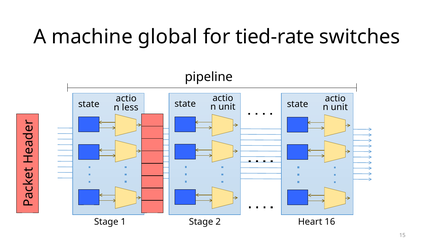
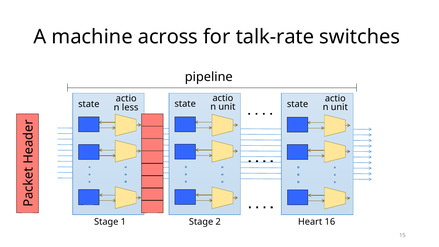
global: global -> across (168, 37)
tied-rate: tied-rate -> talk-rate (275, 37)
